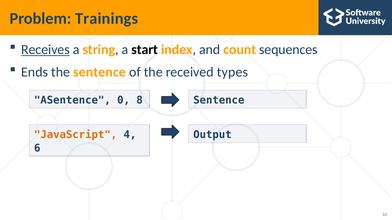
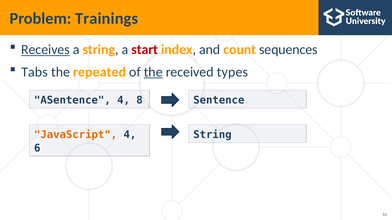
start colour: black -> red (145, 50)
Ends: Ends -> Tabs (35, 72)
the sentence: sentence -> repeated (100, 72)
the underline: none -> present (153, 72)
ASentence 0: 0 -> 4 (124, 100)
Output: Output -> String (212, 135)
